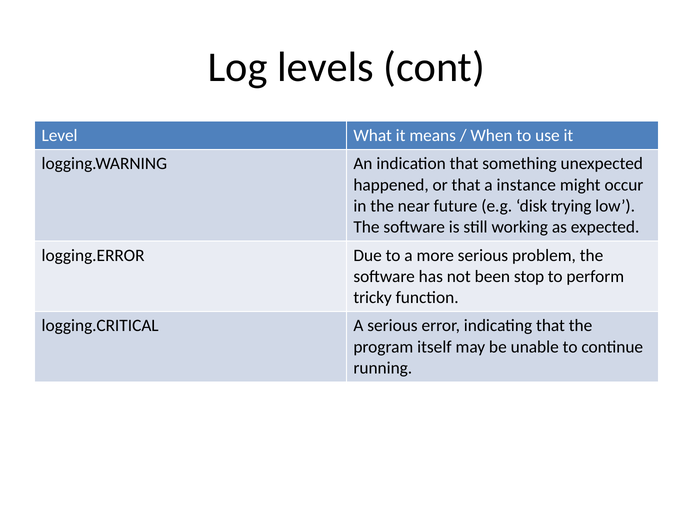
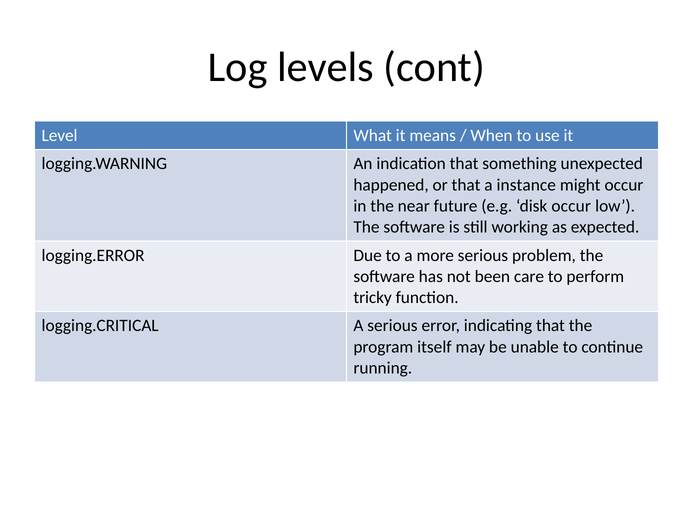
disk trying: trying -> occur (571, 206)
stop: stop -> care (529, 276)
